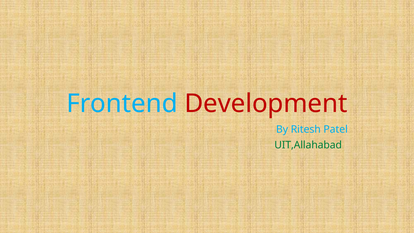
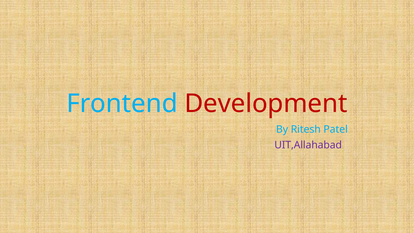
UIT,Allahabad colour: green -> purple (308, 145)
